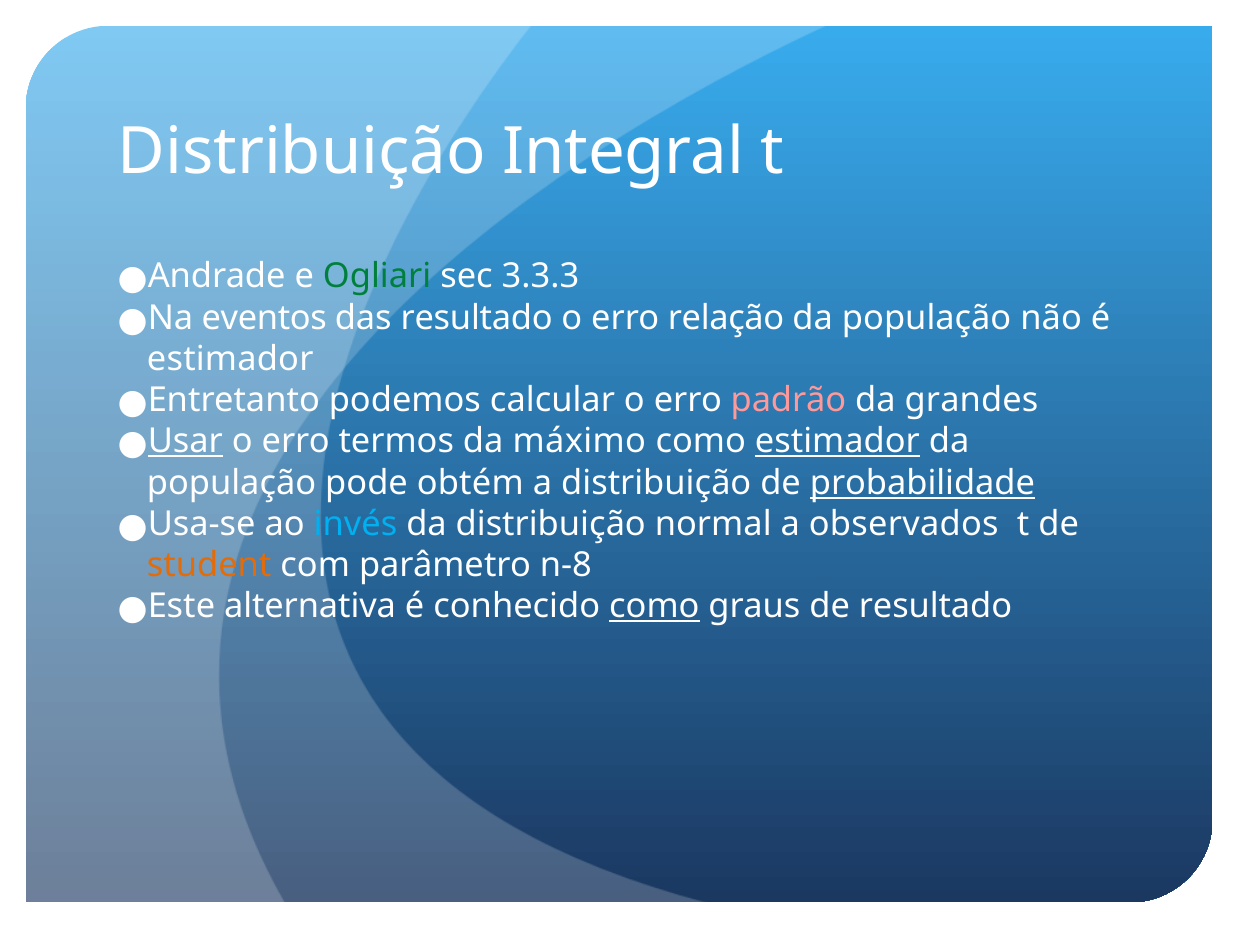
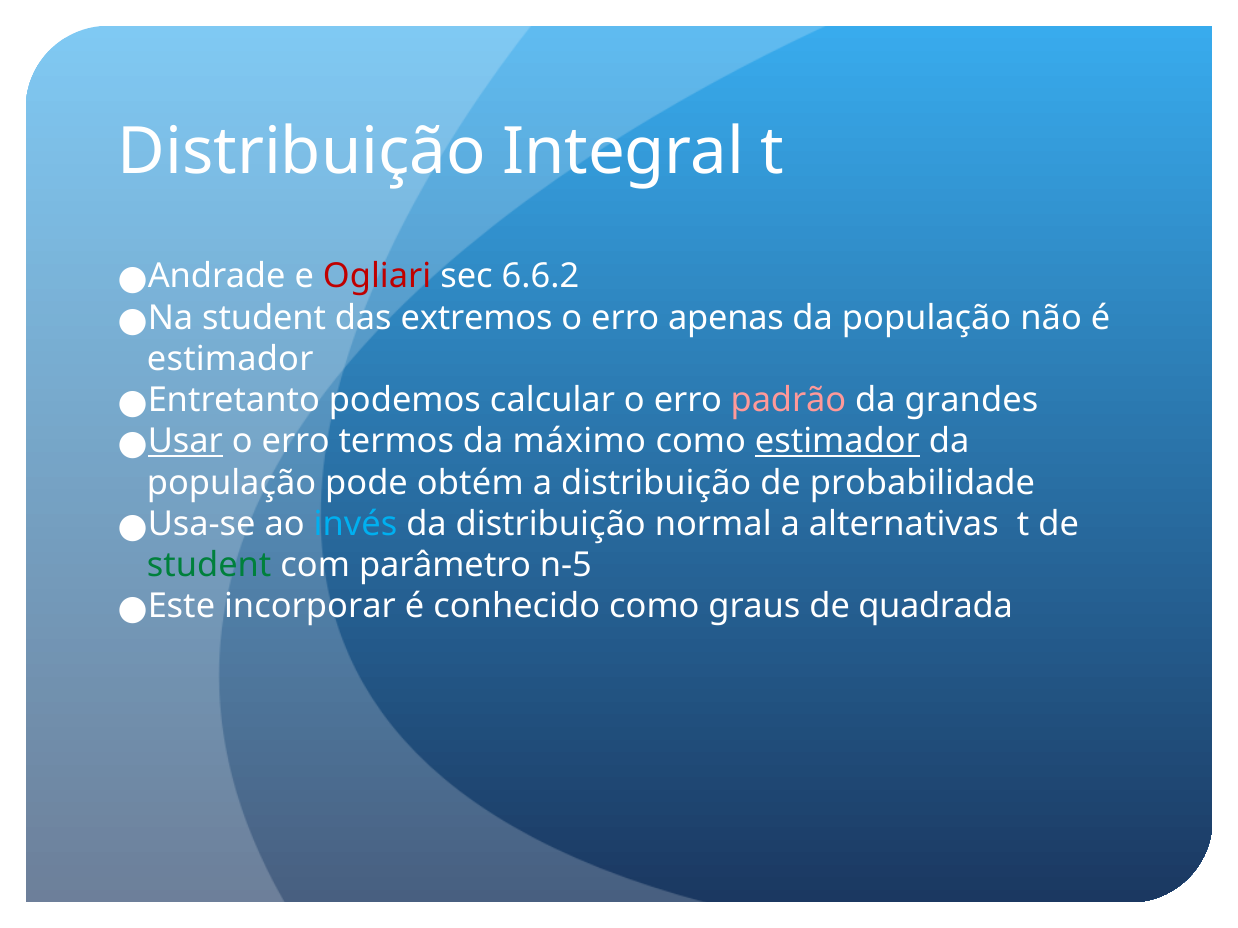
Ogliari colour: green -> red (377, 277)
3.3.3: 3.3.3 -> 6.6.2 (540, 277)
Na eventos: eventos -> student (264, 318)
das resultado: resultado -> extremos (477, 318)
relação: relação -> apenas (726, 318)
probabilidade underline: present -> none (922, 483)
observados: observados -> alternativas (904, 524)
student colour: orange -> green (209, 566)
n-8: n-8 -> n-5 (566, 566)
alternativa: alternativa -> incorporar (310, 607)
como underline: present -> none (654, 607)
de resultado: resultado -> quadrada (936, 607)
